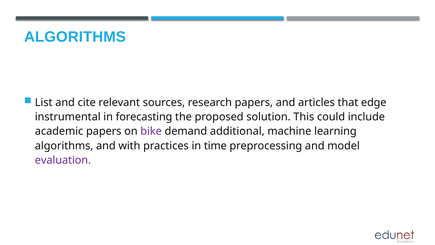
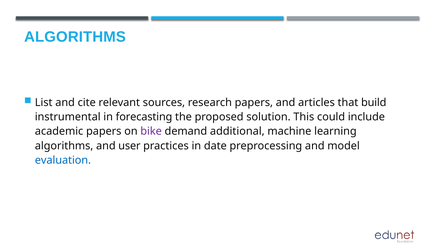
edge: edge -> build (374, 103)
with: with -> user (129, 146)
time: time -> date (215, 146)
evaluation colour: purple -> blue (63, 160)
